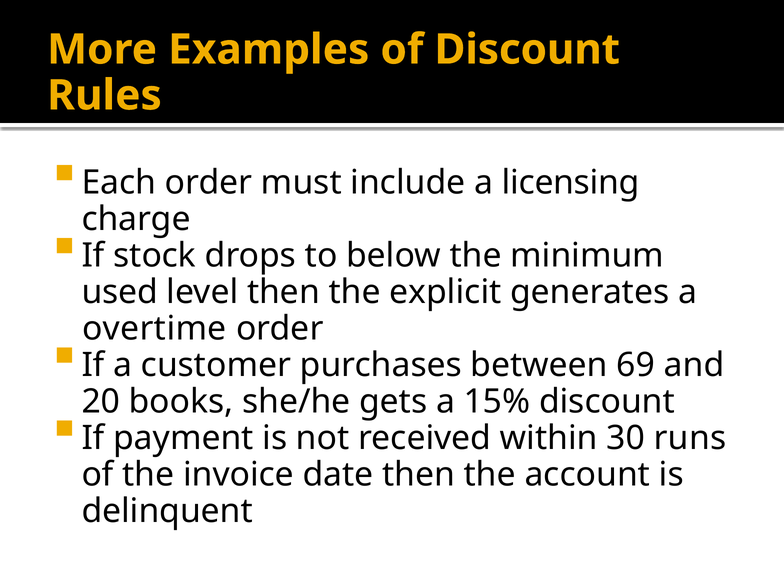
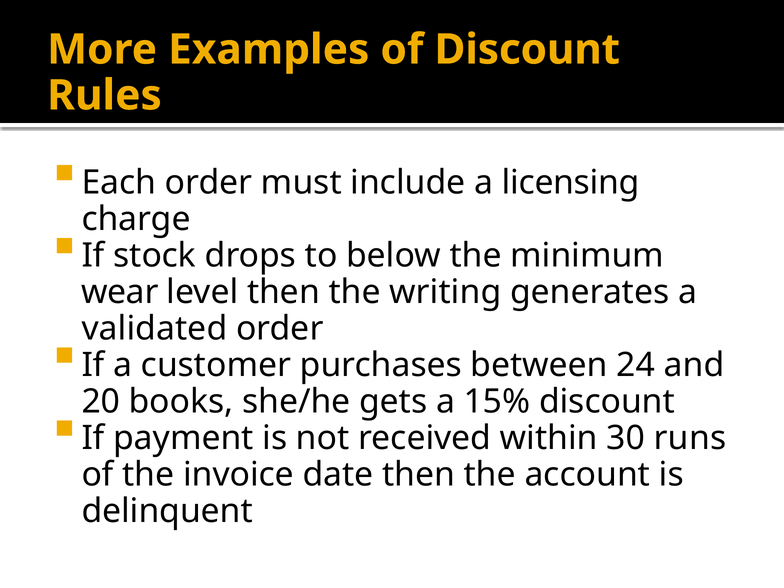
used: used -> wear (120, 292)
explicit: explicit -> writing (445, 292)
overtime: overtime -> validated (154, 329)
69: 69 -> 24 (636, 365)
